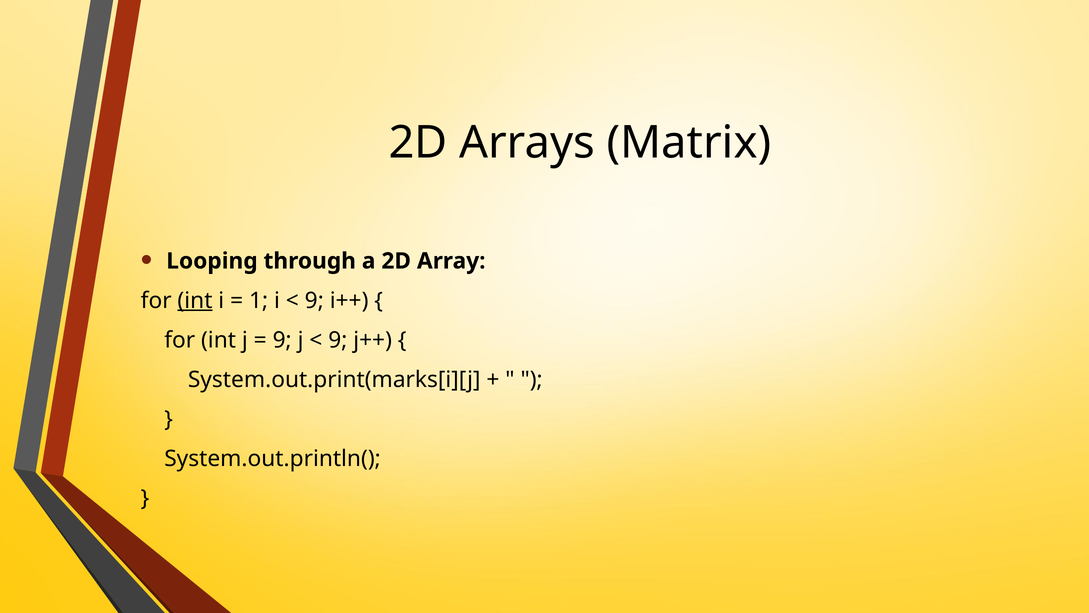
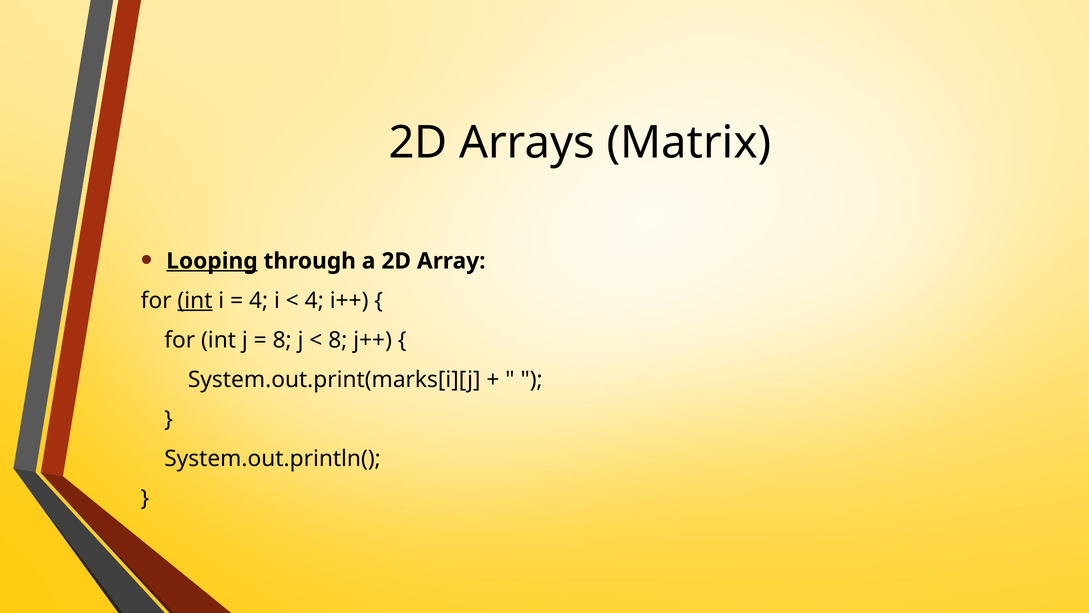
Looping underline: none -> present (212, 261)
1: 1 -> 4 (259, 300)
9: 9 -> 4 (314, 300)
9: 9 -> 8 (282, 340)
9: 9 -> 8 (338, 340)
